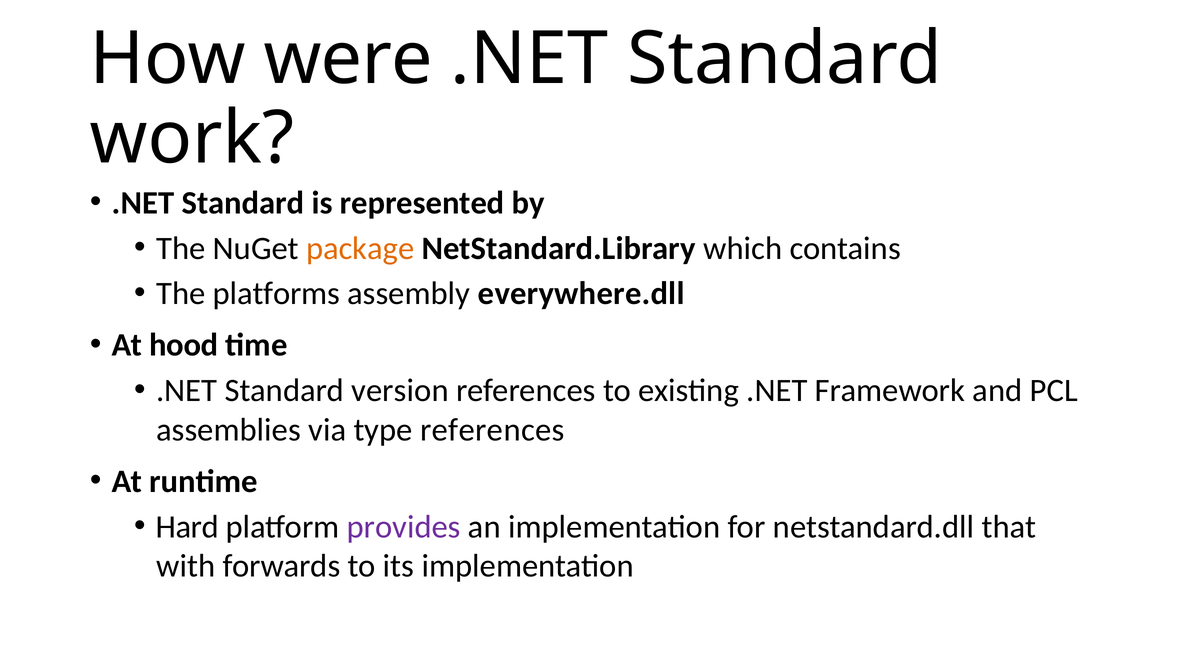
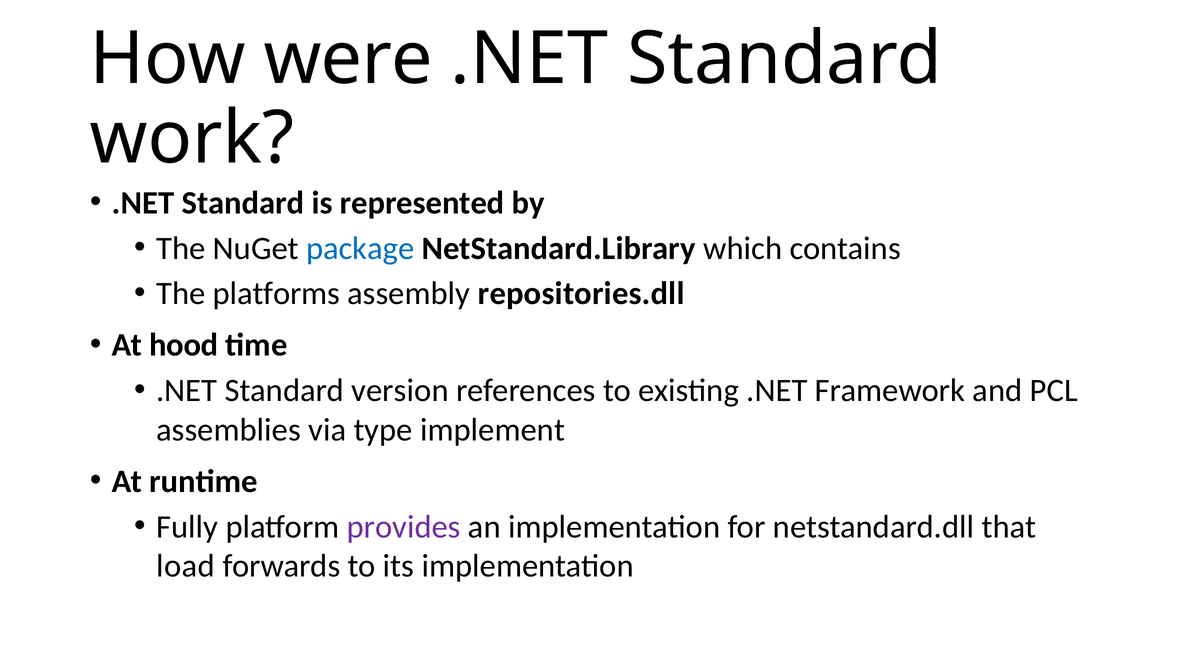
package colour: orange -> blue (360, 248)
everywhere.dll: everywhere.dll -> repositories.dll (581, 294)
type references: references -> implement (492, 430)
Hard: Hard -> Fully (187, 527)
with: with -> load (186, 566)
